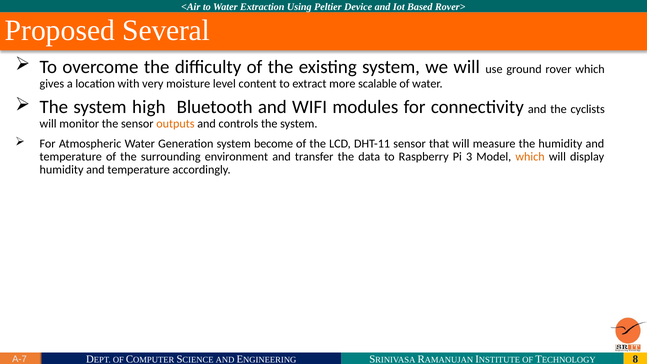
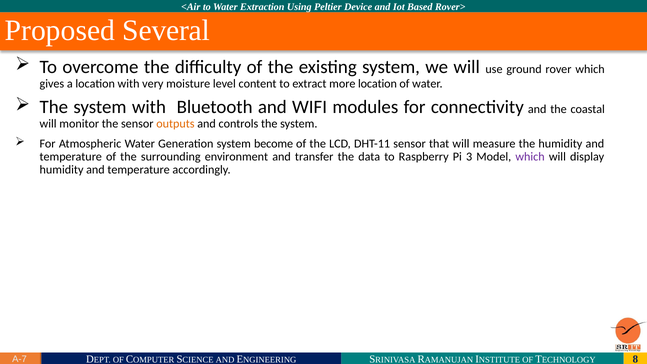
more scalable: scalable -> location (377, 84)
system high: high -> with (149, 107)
cyclists: cyclists -> coastal (588, 109)
which colour: orange -> purple (530, 157)
